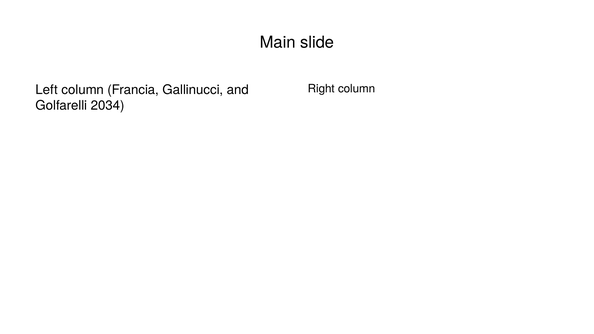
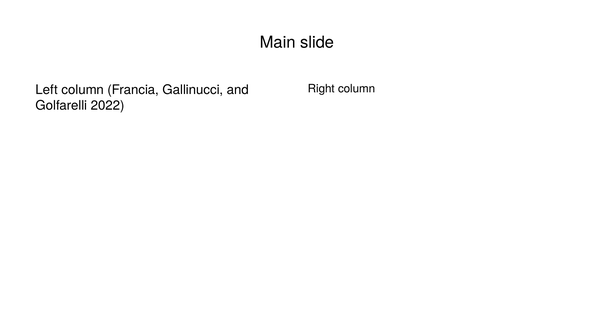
2034: 2034 -> 2022 (108, 106)
